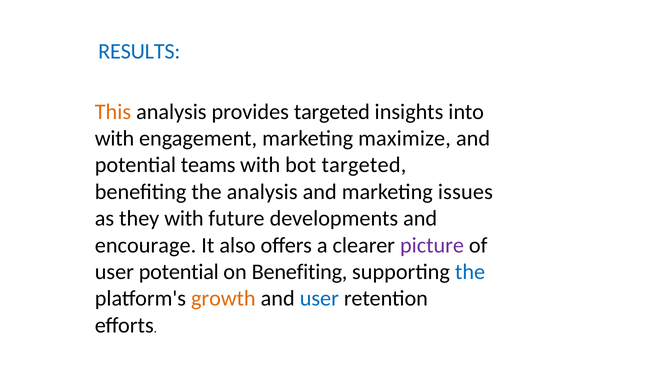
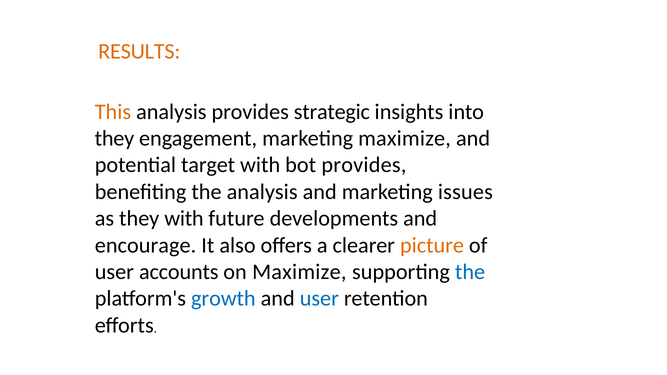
RESULTS colour: blue -> orange (139, 52)
provides targeted: targeted -> strategic (332, 112)
with: with -> they (114, 139)
teams: teams -> target (208, 165)
bot targeted: targeted -> provides (364, 165)
picture colour: purple -> orange (432, 245)
user potential: potential -> accounts (179, 272)
on Benefiting: Benefiting -> Maximize (299, 272)
growth colour: orange -> blue (223, 299)
